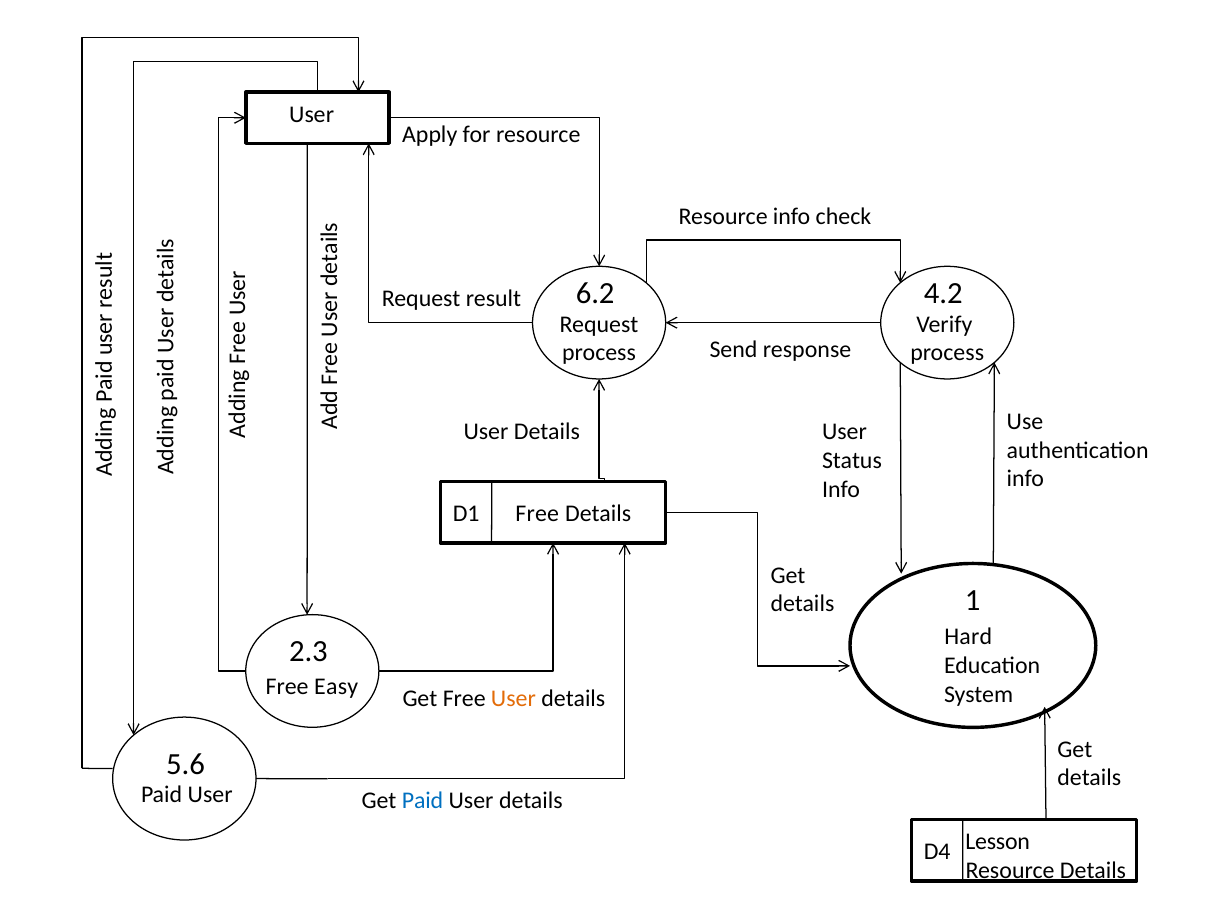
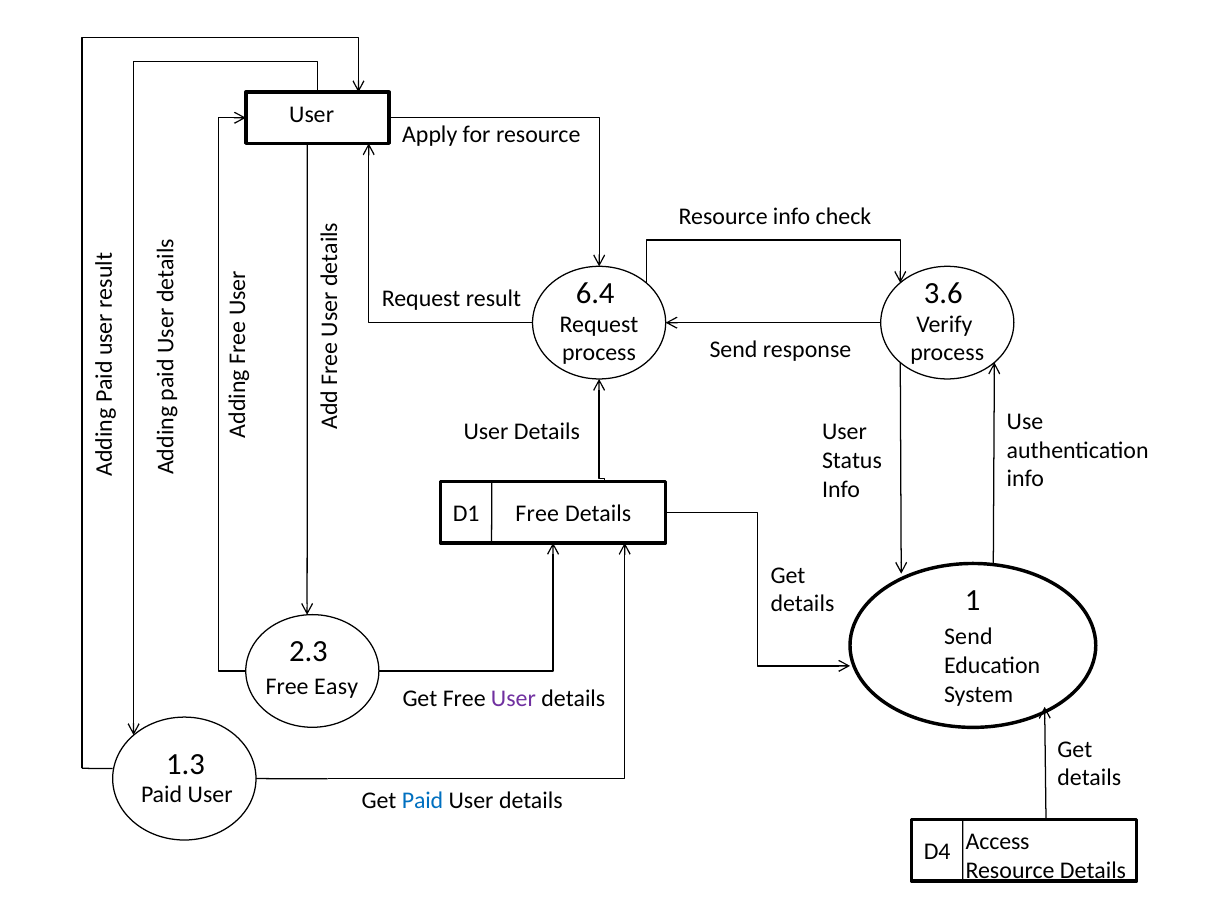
6.2: 6.2 -> 6.4 (595, 293)
4.2: 4.2 -> 3.6 (943, 293)
Hard: Hard -> Send (968, 637)
User colour: orange -> purple (513, 698)
5.6: 5.6 -> 1.3 (185, 764)
Lesson: Lesson -> Access (998, 841)
